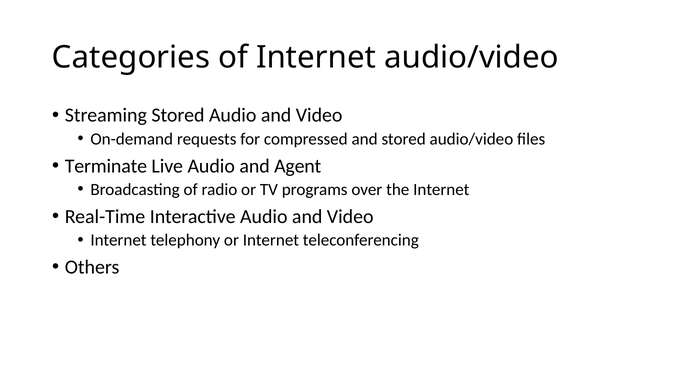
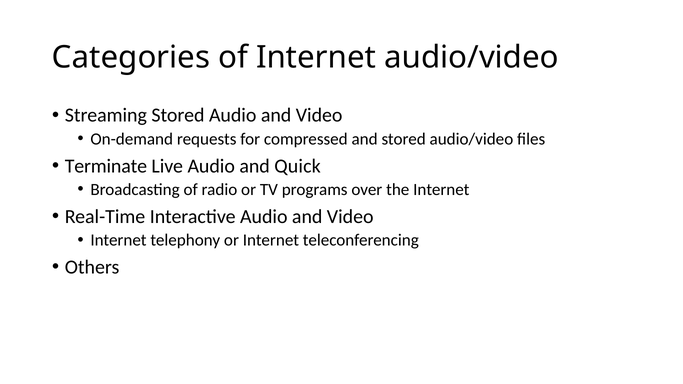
Agent: Agent -> Quick (298, 166)
